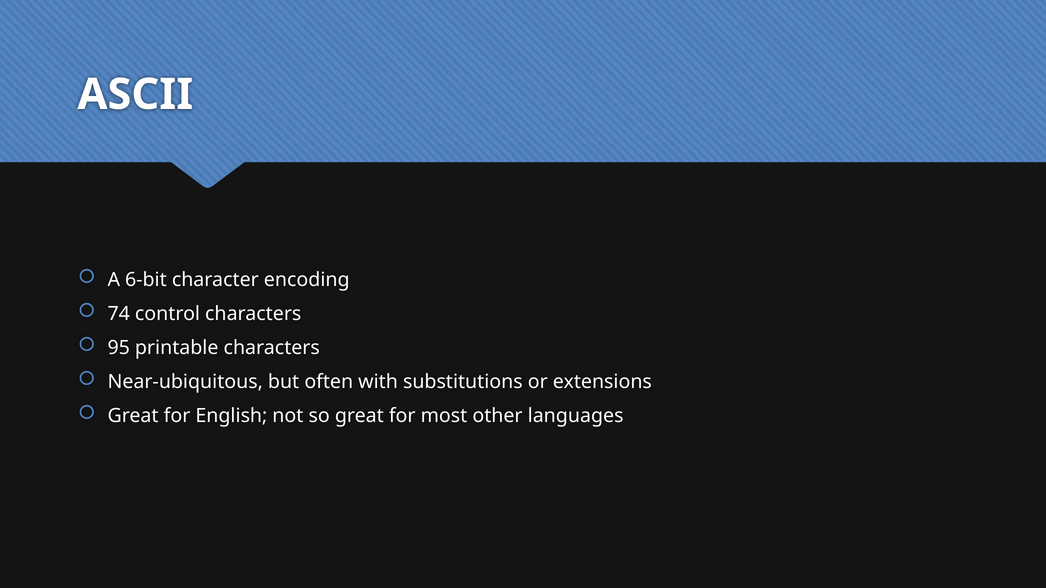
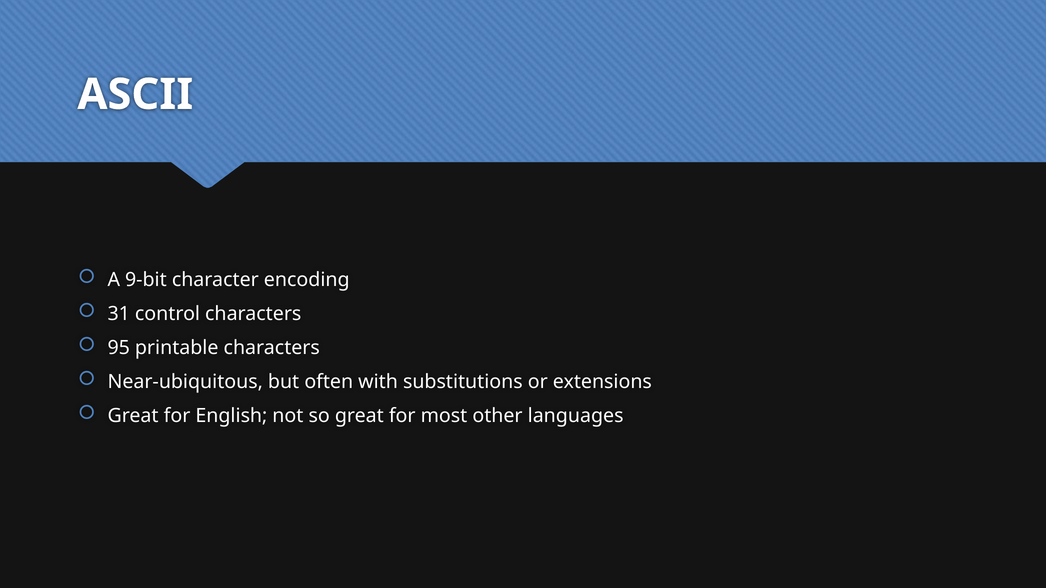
6-bit: 6-bit -> 9-bit (146, 280)
74: 74 -> 31 (119, 314)
